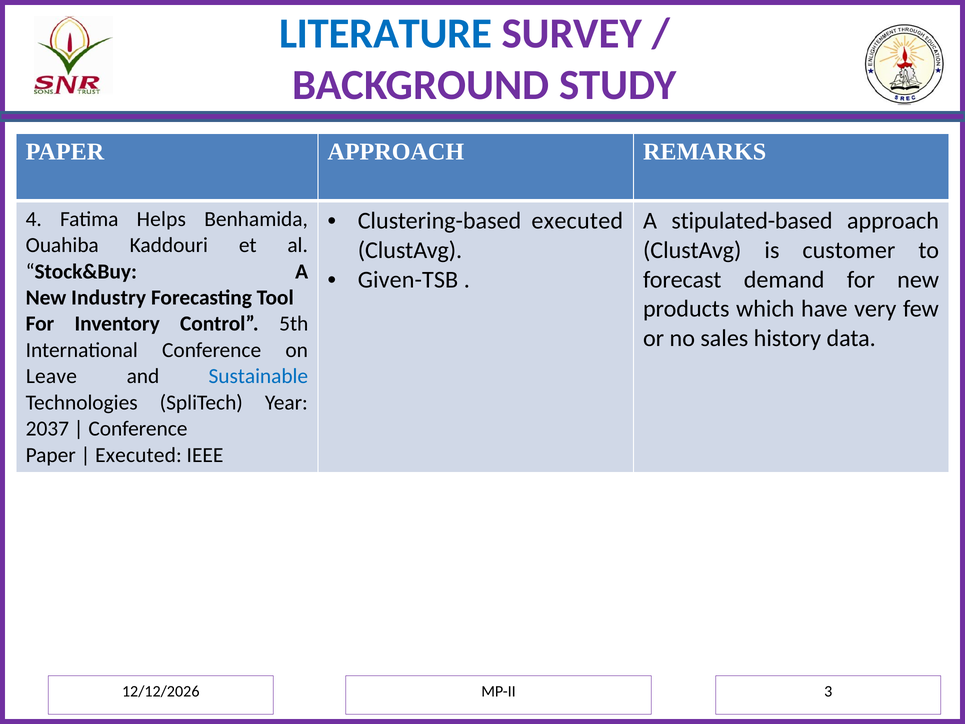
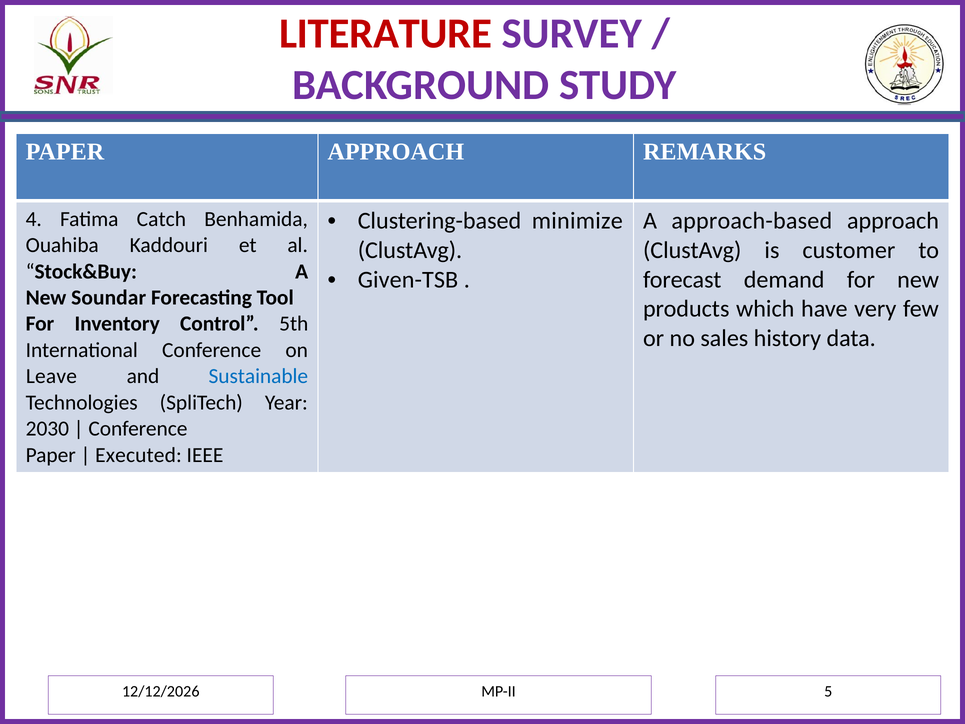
LITERATURE colour: blue -> red (386, 33)
Clustering-based executed: executed -> minimize (577, 221)
Helps: Helps -> Catch (161, 219)
stipulated-based: stipulated-based -> approach-based (752, 221)
Industry: Industry -> Soundar (109, 298)
2037: 2037 -> 2030 (47, 429)
3: 3 -> 5 (828, 691)
